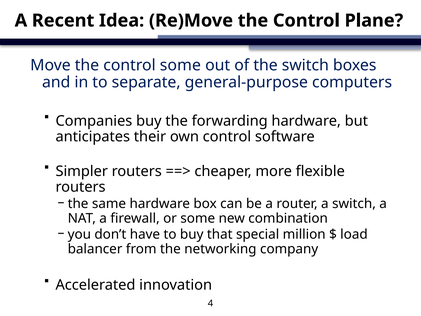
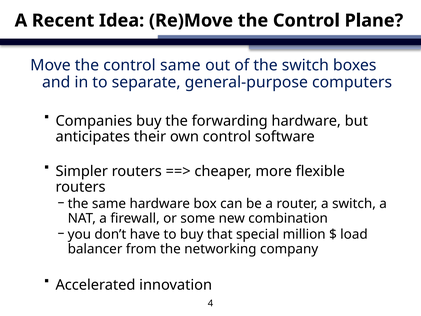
control some: some -> same (180, 65)
